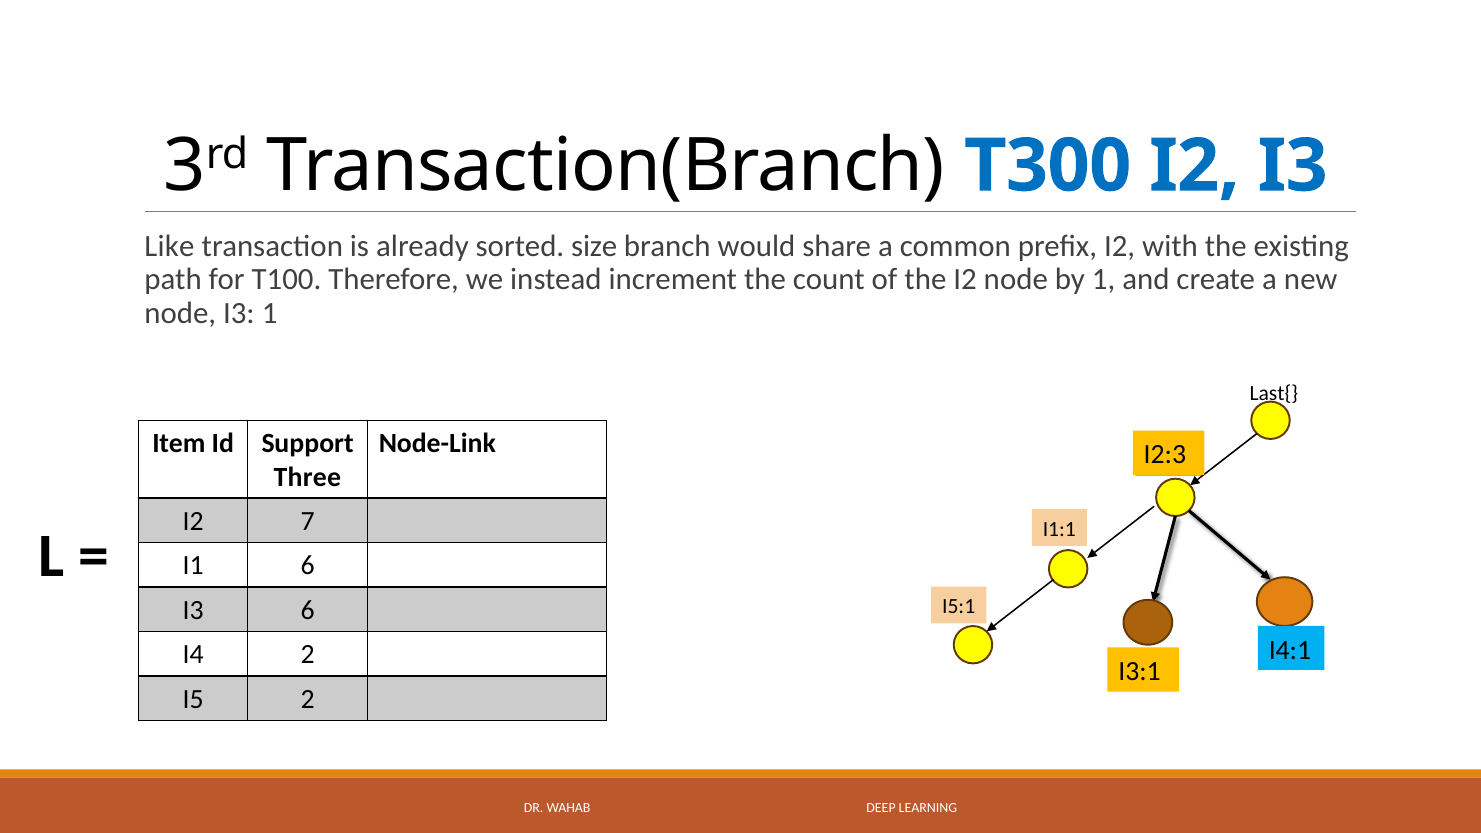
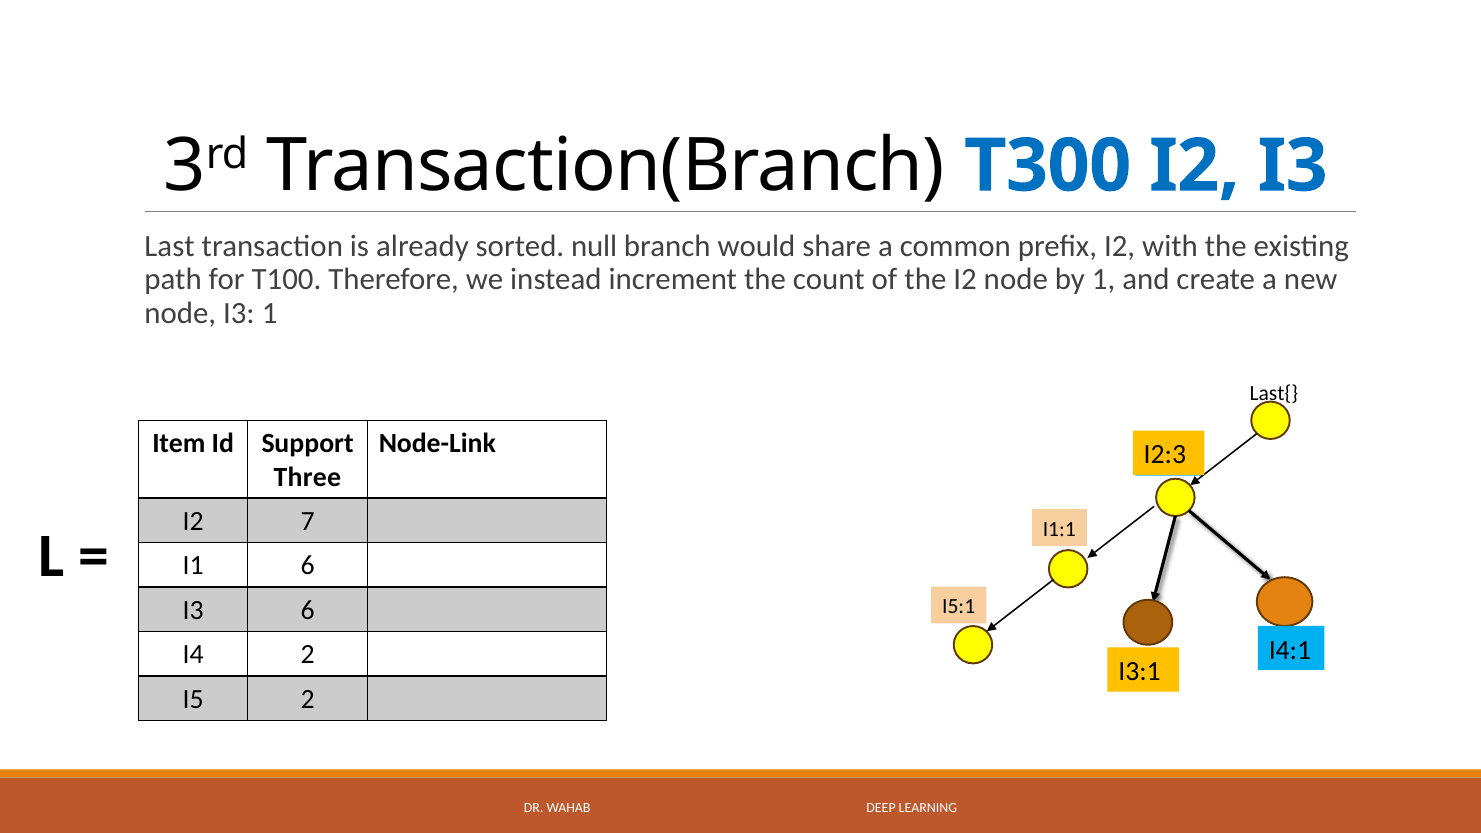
Like: Like -> Last (170, 246)
size: size -> null (594, 246)
